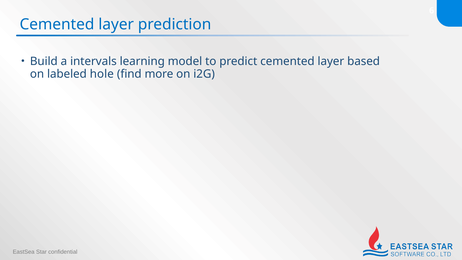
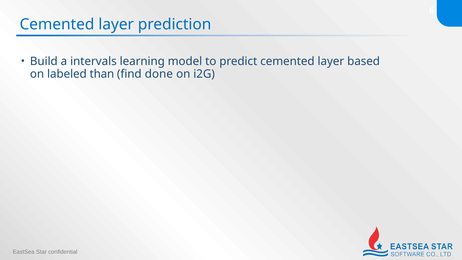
hole: hole -> than (102, 74)
more: more -> done (159, 74)
